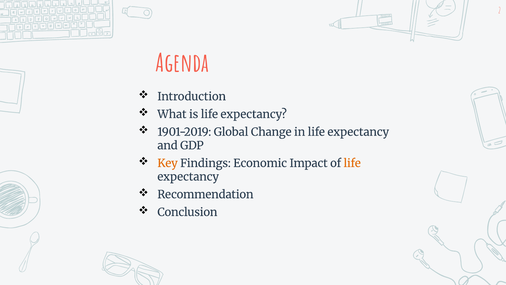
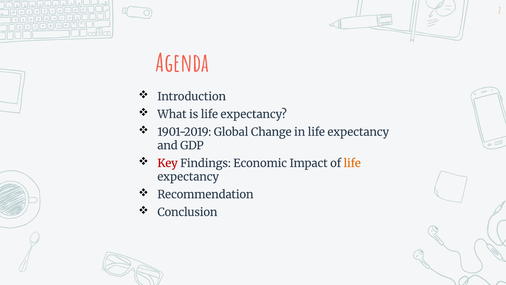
Key colour: orange -> red (168, 163)
